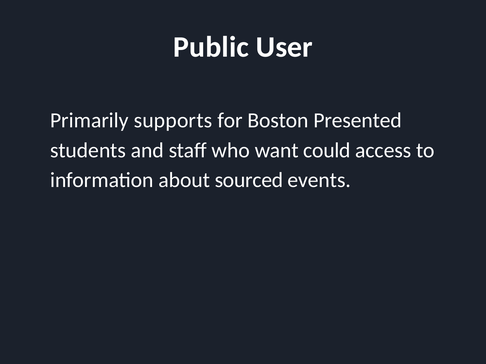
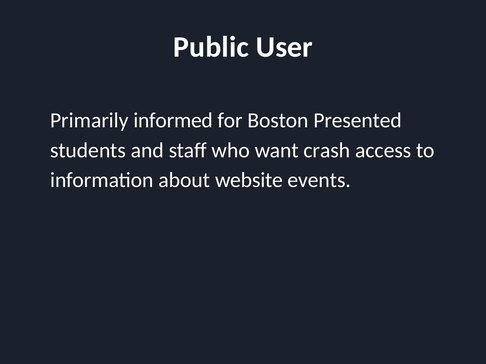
supports: supports -> informed (173, 121)
could: could -> crash (327, 150)
sourced: sourced -> website (249, 180)
